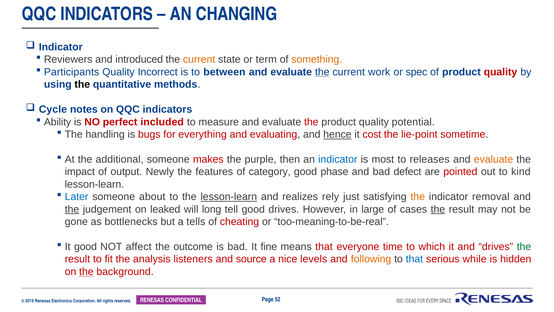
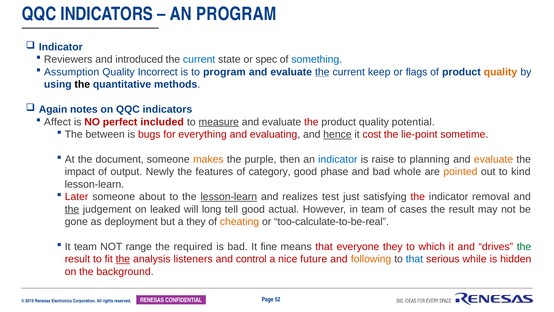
AN CHANGING: CHANGING -> PROGRAM (236, 14)
current colour: orange -> blue (199, 59)
term: term -> spec (266, 59)
something colour: orange -> blue (317, 59)
Participants: Participants -> Assumption (72, 72)
to between: between -> program (224, 72)
work: work -> keep (379, 72)
spec: spec -> flags (417, 72)
quality colour: red -> orange (501, 72)
Cycle: Cycle -> Again (53, 109)
Ability: Ability -> Affect (57, 122)
measure underline: none -> present (219, 122)
handling: handling -> between (105, 134)
additional: additional -> document (120, 159)
makes colour: red -> orange (208, 159)
most: most -> raise (383, 159)
releases: releases -> planning (430, 159)
defect: defect -> whole (407, 172)
pointed colour: red -> orange (460, 172)
Later colour: blue -> red (77, 197)
rely: rely -> test (331, 197)
the colour: orange -> red (418, 197)
good drives: drives -> actual (284, 209)
in large: large -> team (373, 209)
the underline: present -> none (438, 209)
bottlenecks: bottlenecks -> deployment (131, 222)
a tells: tells -> they (196, 222)
cheating colour: red -> orange (239, 222)
too-meaning-to-be-real: too-meaning-to-be-real -> too-calculate-to-be-real (332, 222)
It good: good -> team (85, 246)
affect: affect -> range (139, 246)
outcome: outcome -> required (193, 246)
everyone time: time -> they (393, 246)
the underline: none -> present (123, 259)
source: source -> control (251, 259)
levels: levels -> future (314, 259)
the underline: present -> none (86, 271)
